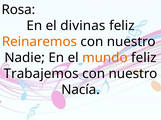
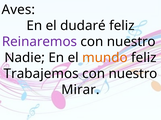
Rosa: Rosa -> Aves (18, 10)
divinas: divinas -> dudaré (83, 26)
Reinaremos colour: orange -> purple (39, 42)
Nacía: Nacía -> Mirar (80, 90)
